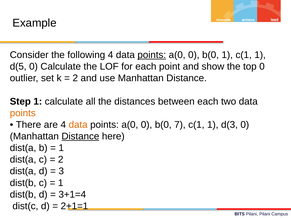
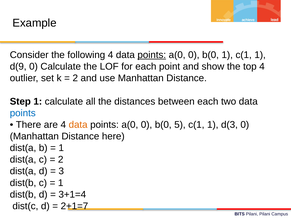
d(5: d(5 -> d(9 (18, 67)
top 0: 0 -> 4 (262, 67)
points colour: orange -> blue (23, 113)
7: 7 -> 5 (180, 125)
Distance underline: present -> none (80, 136)
2+1=1: 2+1=1 -> 2+1=7 (74, 206)
